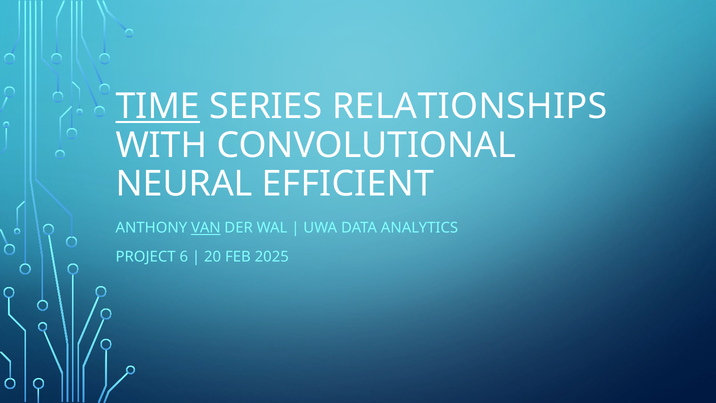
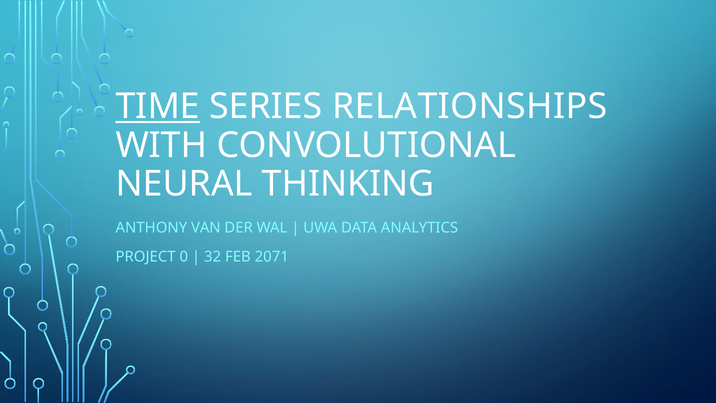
EFFICIENT: EFFICIENT -> THINKING (348, 184)
VAN underline: present -> none (206, 228)
6: 6 -> 0 (184, 257)
20: 20 -> 32 (213, 257)
2025: 2025 -> 2071 (272, 257)
